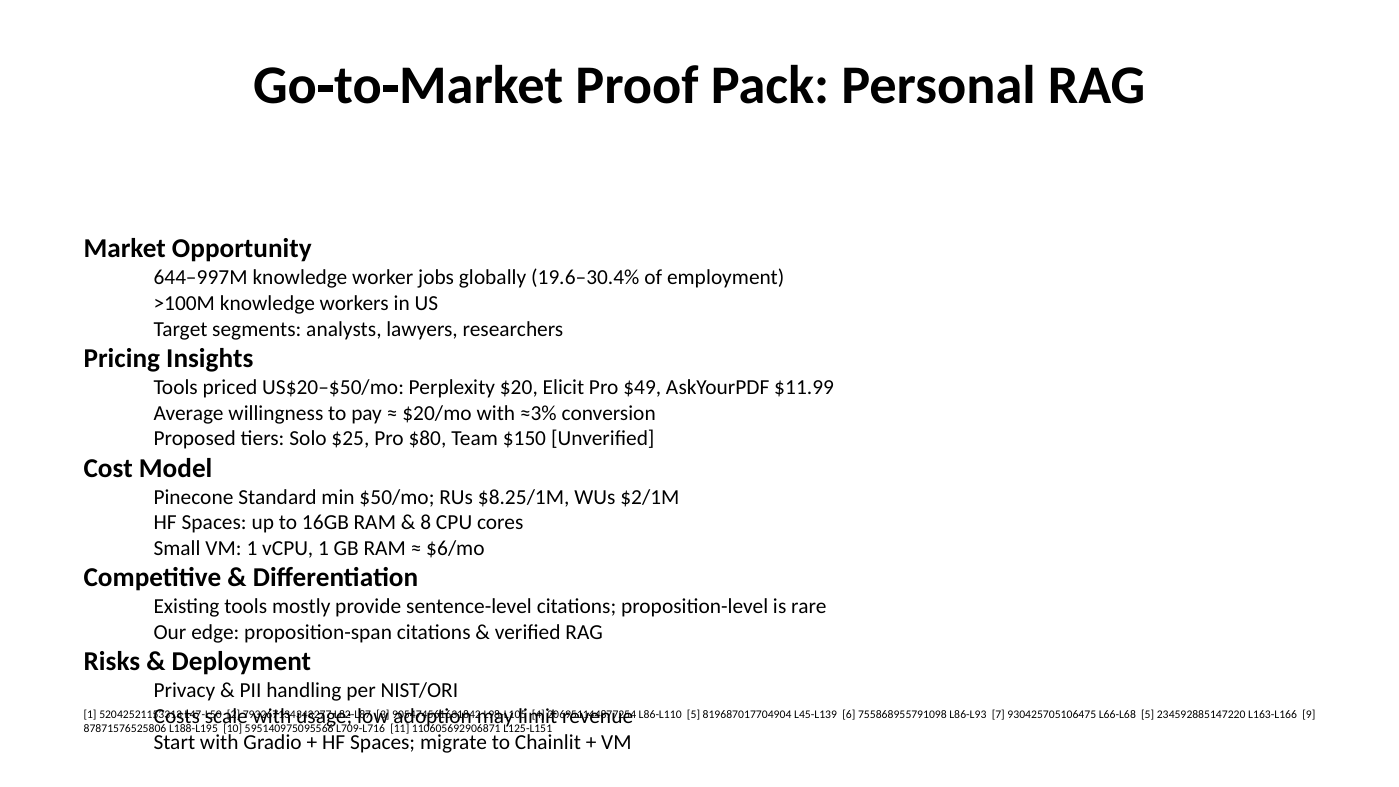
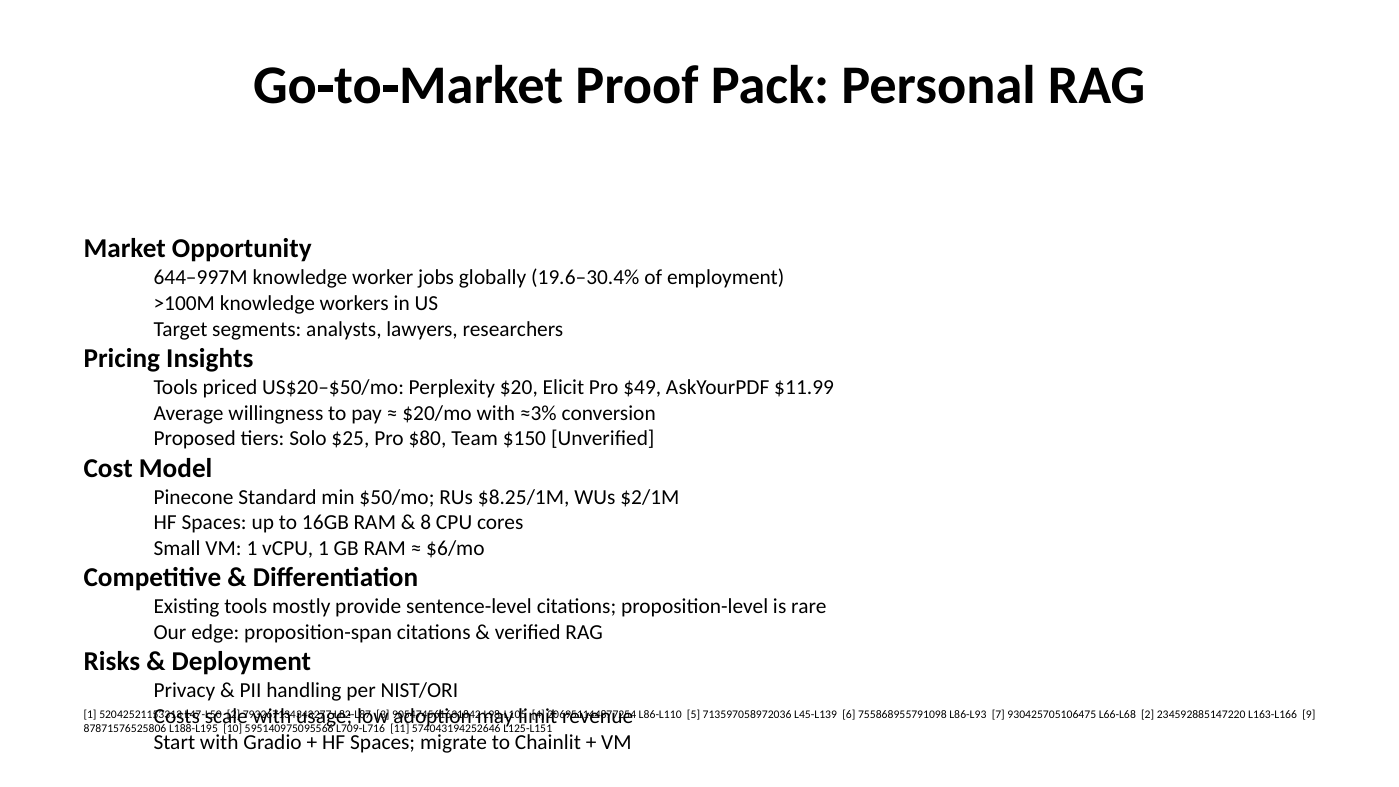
819687017704904: 819687017704904 -> 713597058972036 (747, 714)
L66-L68 5: 5 -> 2 (1148, 714)
110605692906871: 110605692906871 -> 574043194252646 (456, 728)
